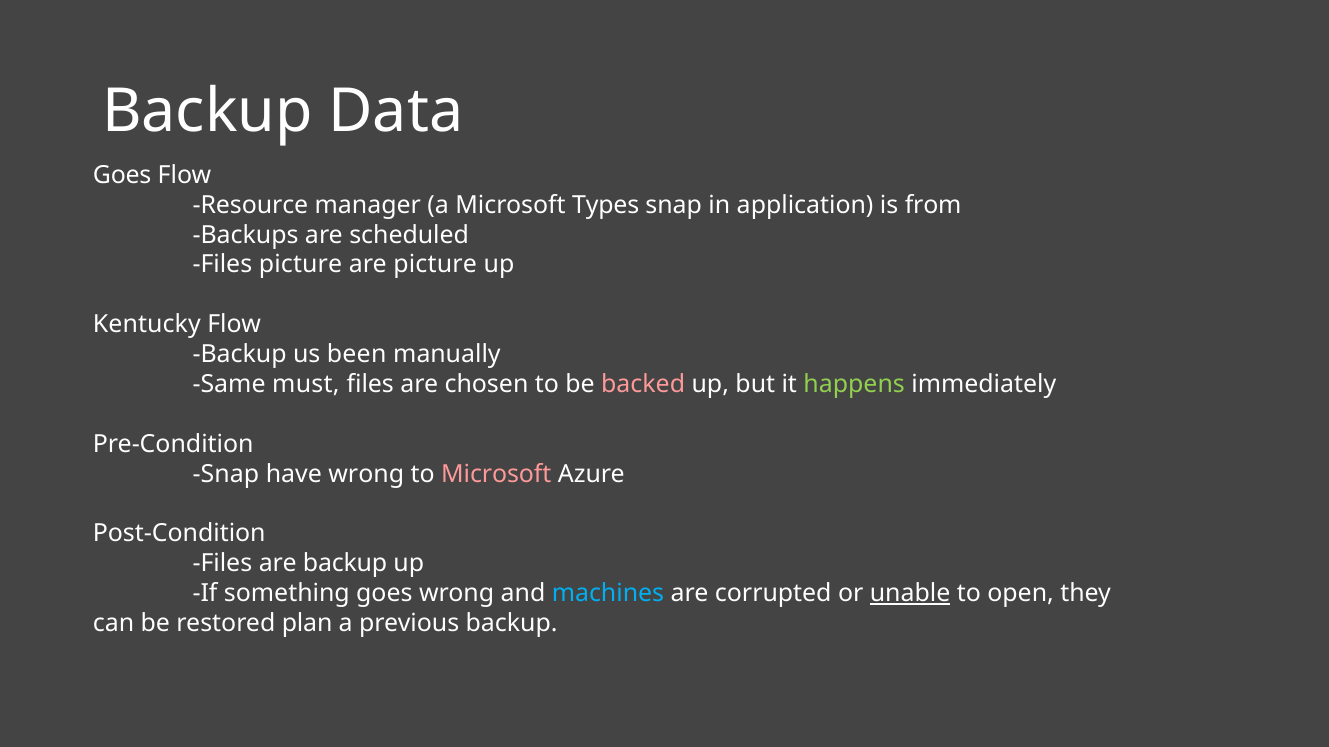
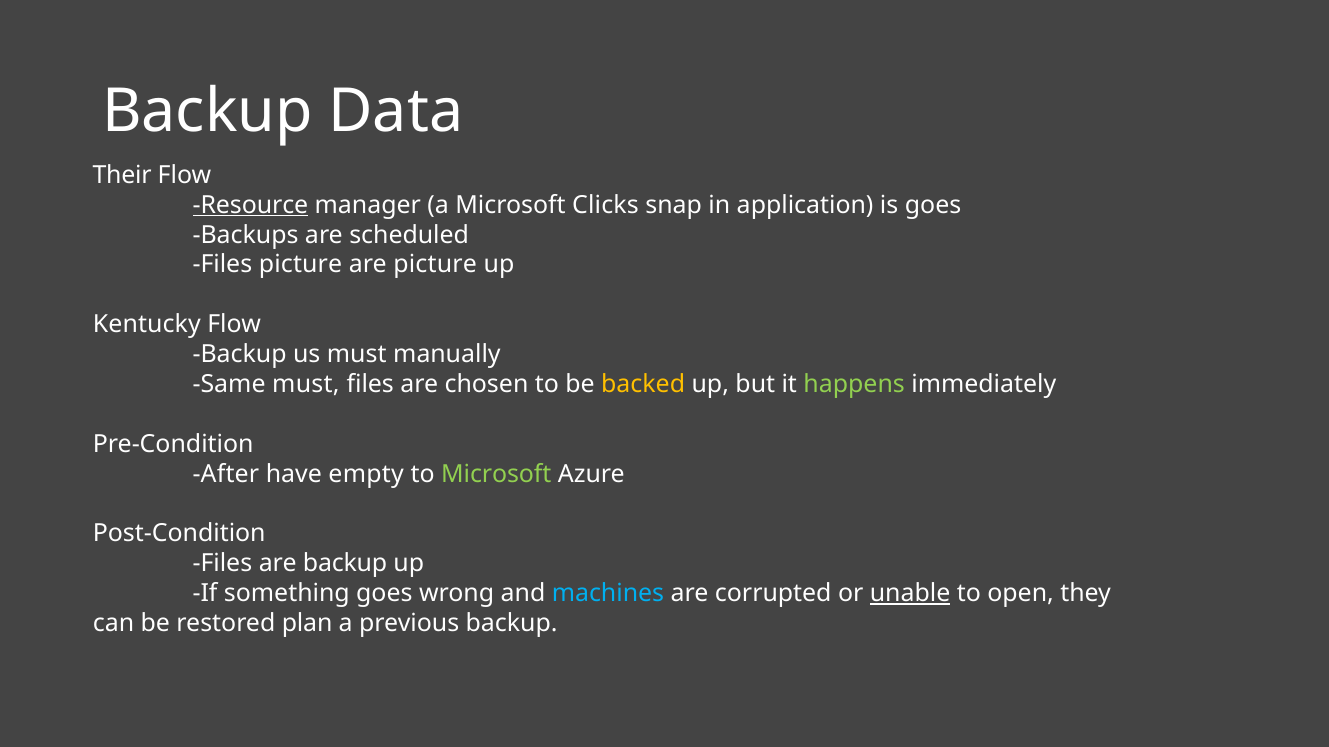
Goes: Goes -> Their (122, 175)
Resource underline: none -> present (250, 205)
Types: Types -> Clicks (605, 205)
is from: from -> goes (933, 205)
us been: been -> must (357, 355)
backed colour: pink -> yellow (643, 385)
Snap: Snap -> After (226, 474)
have wrong: wrong -> empty (366, 474)
Microsoft colour: pink -> light green (496, 474)
